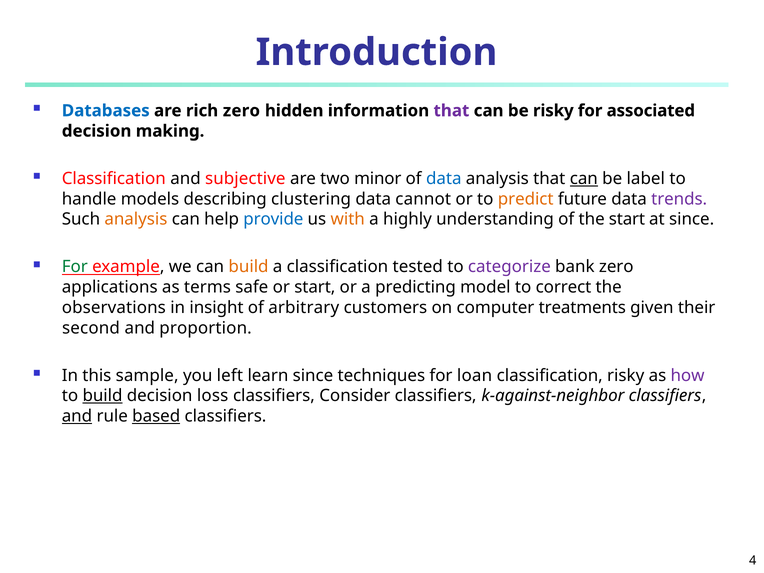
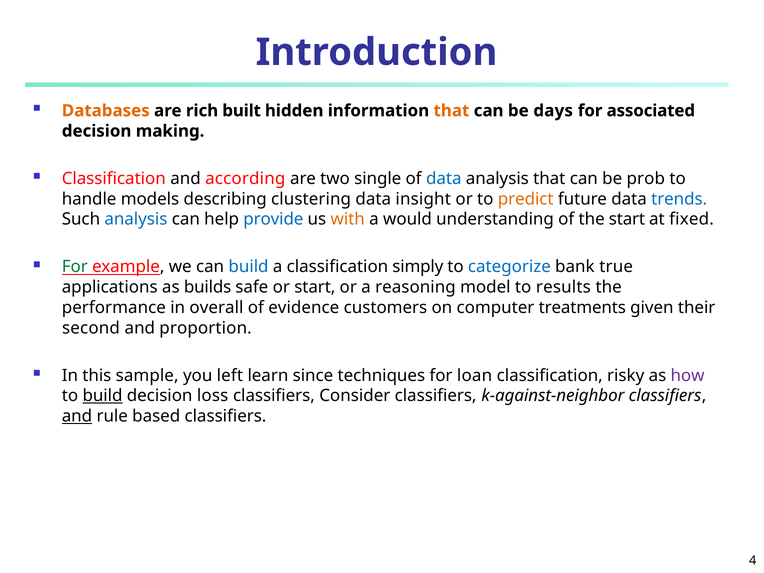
Databases colour: blue -> orange (106, 111)
rich zero: zero -> built (242, 111)
that colour: purple -> orange (451, 111)
be risky: risky -> days (553, 111)
subjective: subjective -> according (245, 179)
minor: minor -> single (378, 179)
can underline: present -> none (584, 179)
label: label -> prob (646, 179)
cannot: cannot -> insight (423, 199)
trends colour: purple -> blue (679, 199)
analysis colour: orange -> blue (136, 219)
highly: highly -> would (407, 219)
at since: since -> fixed (692, 219)
build colour: orange -> blue (249, 267)
tested: tested -> simply (418, 267)
categorize colour: purple -> blue (509, 267)
bank zero: zero -> true (616, 267)
terms: terms -> builds (208, 287)
predicting: predicting -> reasoning (415, 287)
correct: correct -> results (563, 287)
observations: observations -> performance (114, 308)
insight: insight -> overall (216, 308)
arbitrary: arbitrary -> evidence (304, 308)
based underline: present -> none (156, 416)
